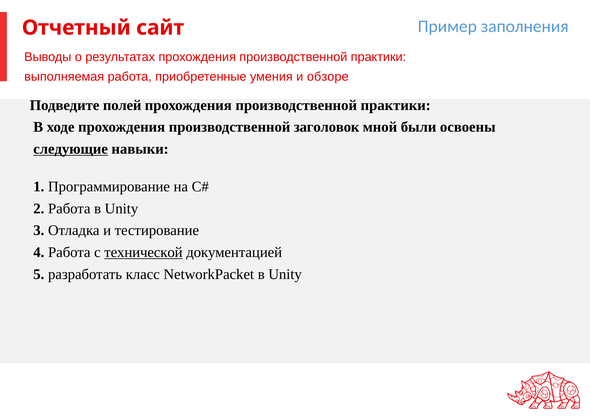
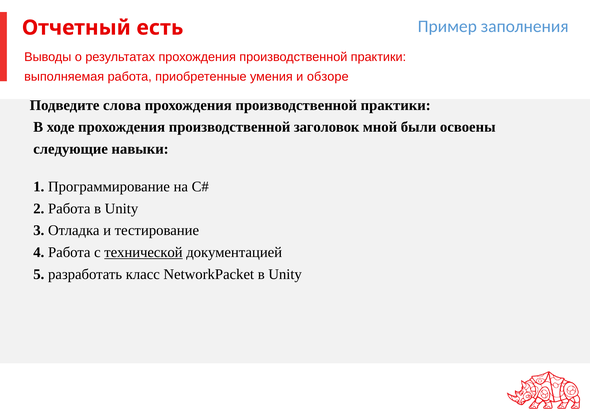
сайт: сайт -> есть (160, 28)
полей: полей -> слова (122, 105)
следующие underline: present -> none (71, 149)
